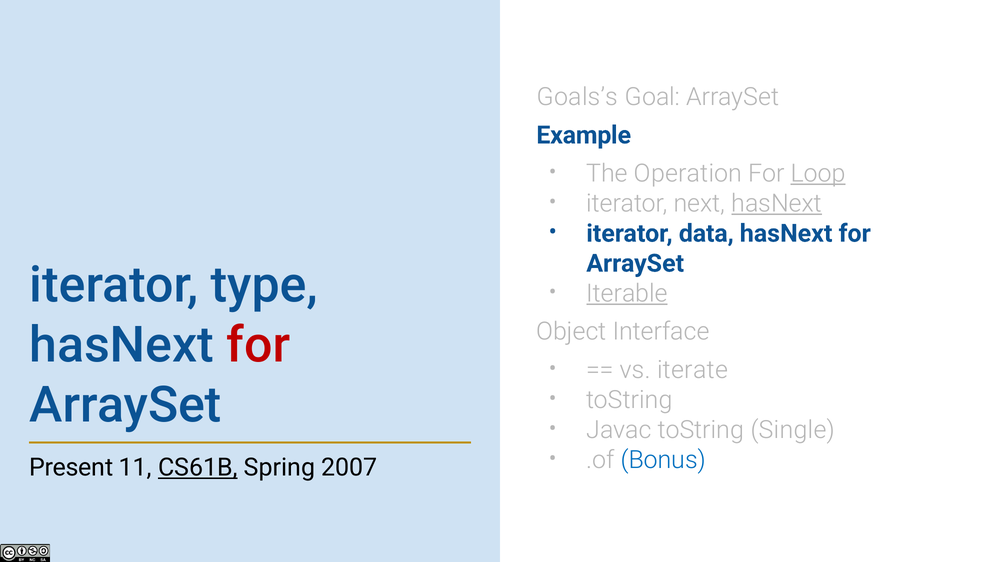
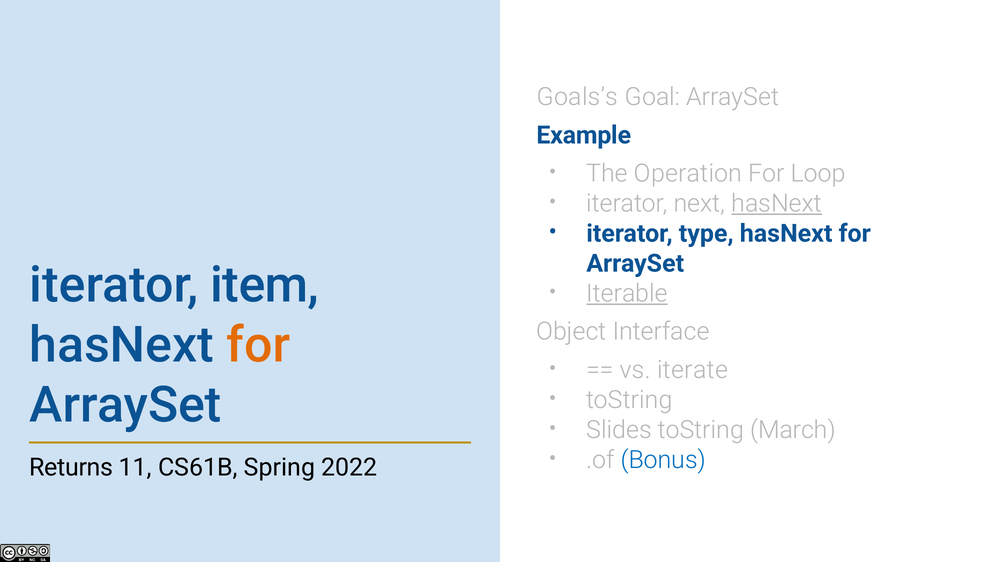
Loop underline: present -> none (818, 174)
data: data -> type (706, 234)
type: type -> item (265, 285)
for colour: red -> orange (258, 345)
Javac: Javac -> Slides (619, 430)
Single: Single -> March (793, 430)
Present: Present -> Returns (71, 468)
CS61B underline: present -> none (198, 468)
2007: 2007 -> 2022 (349, 468)
